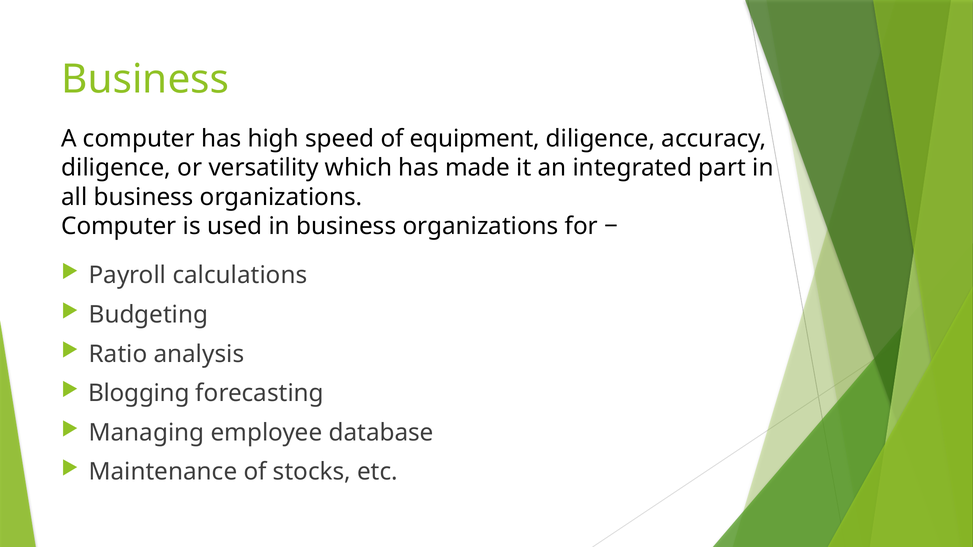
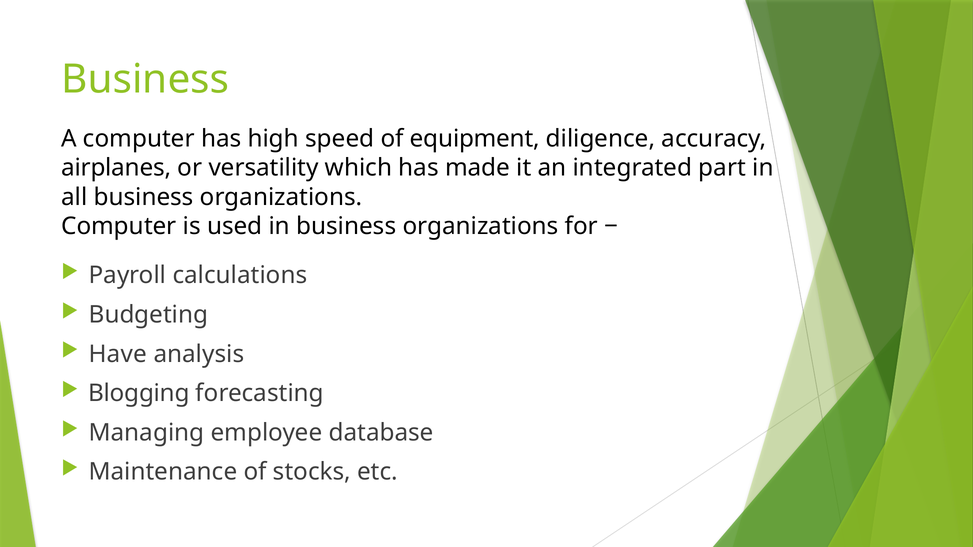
diligence: diligence -> airplanes (116, 168)
Ratio: Ratio -> Have (118, 354)
